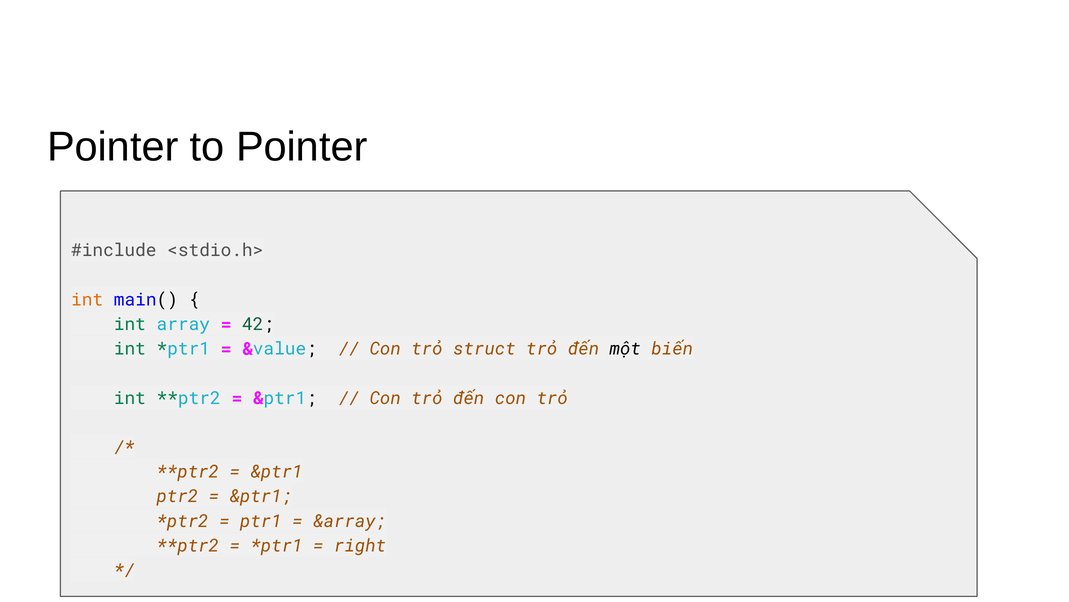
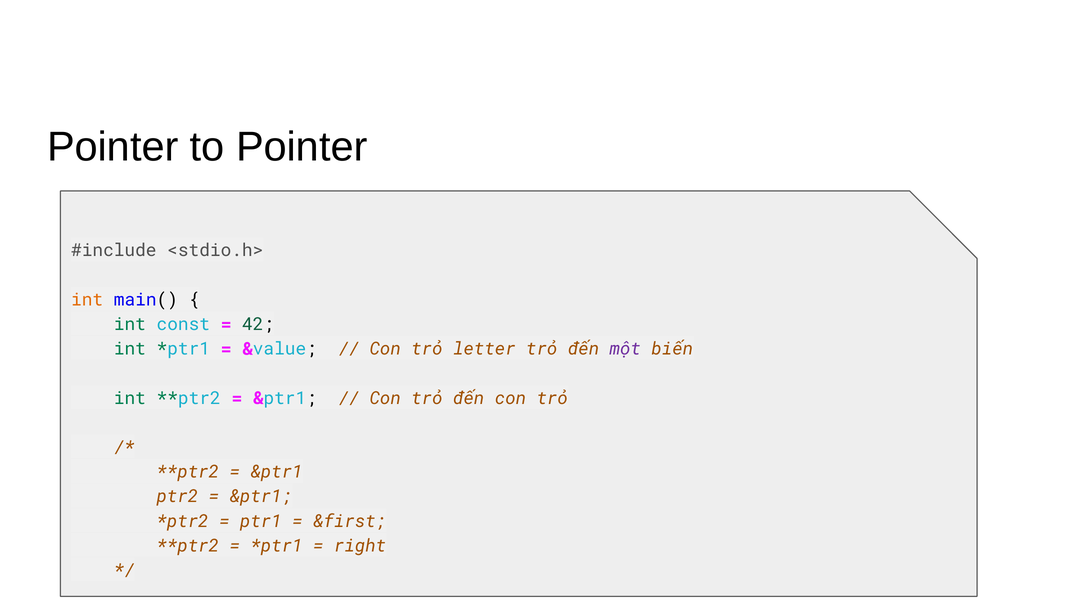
array: array -> const (183, 324)
struct: struct -> letter (484, 349)
một colour: black -> purple (625, 349)
&array: &array -> &first (350, 521)
